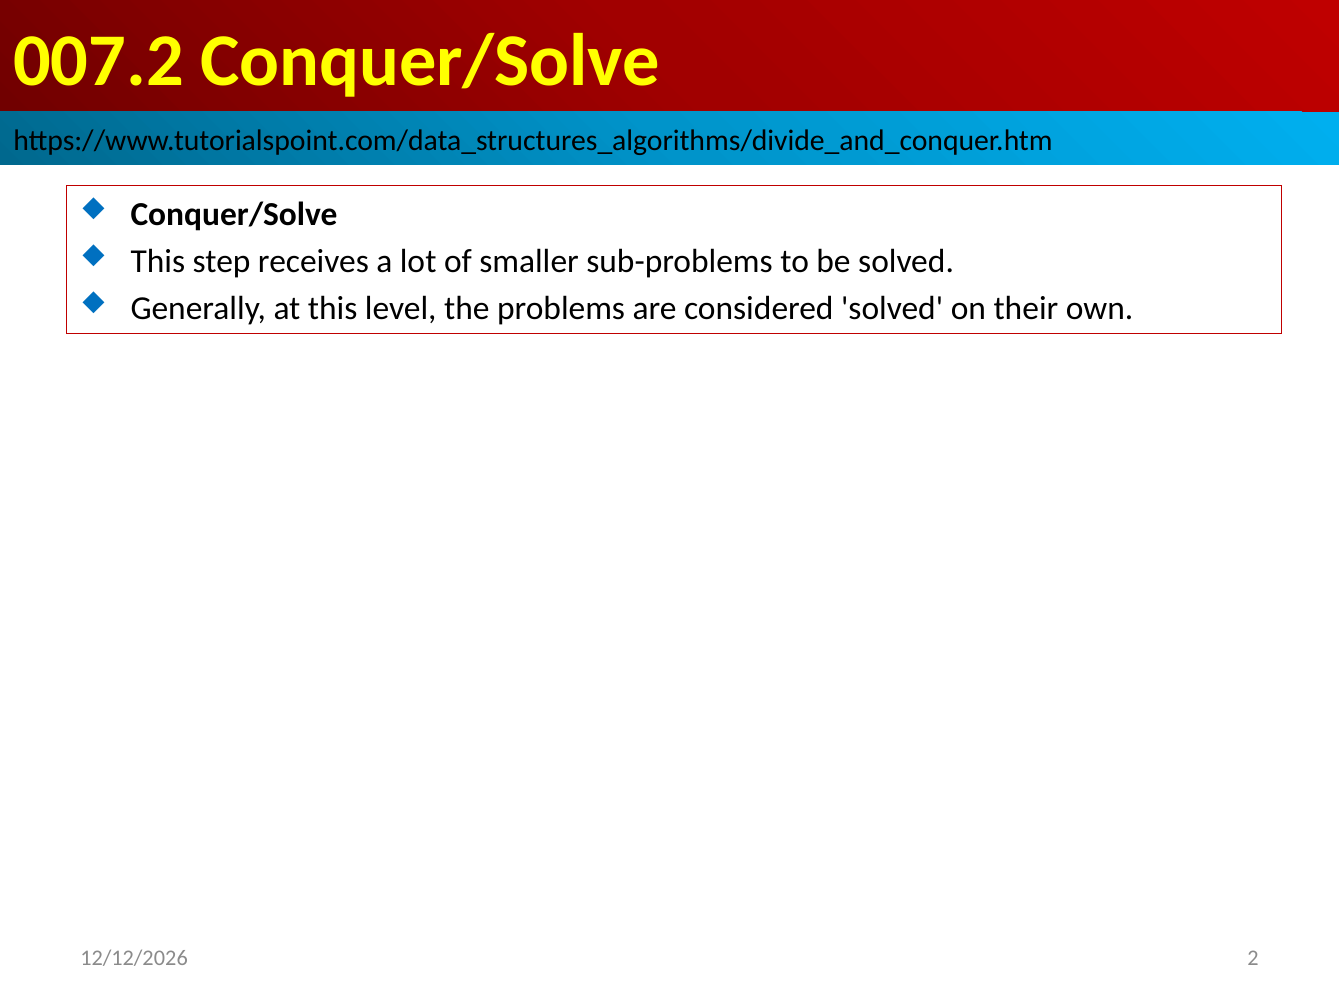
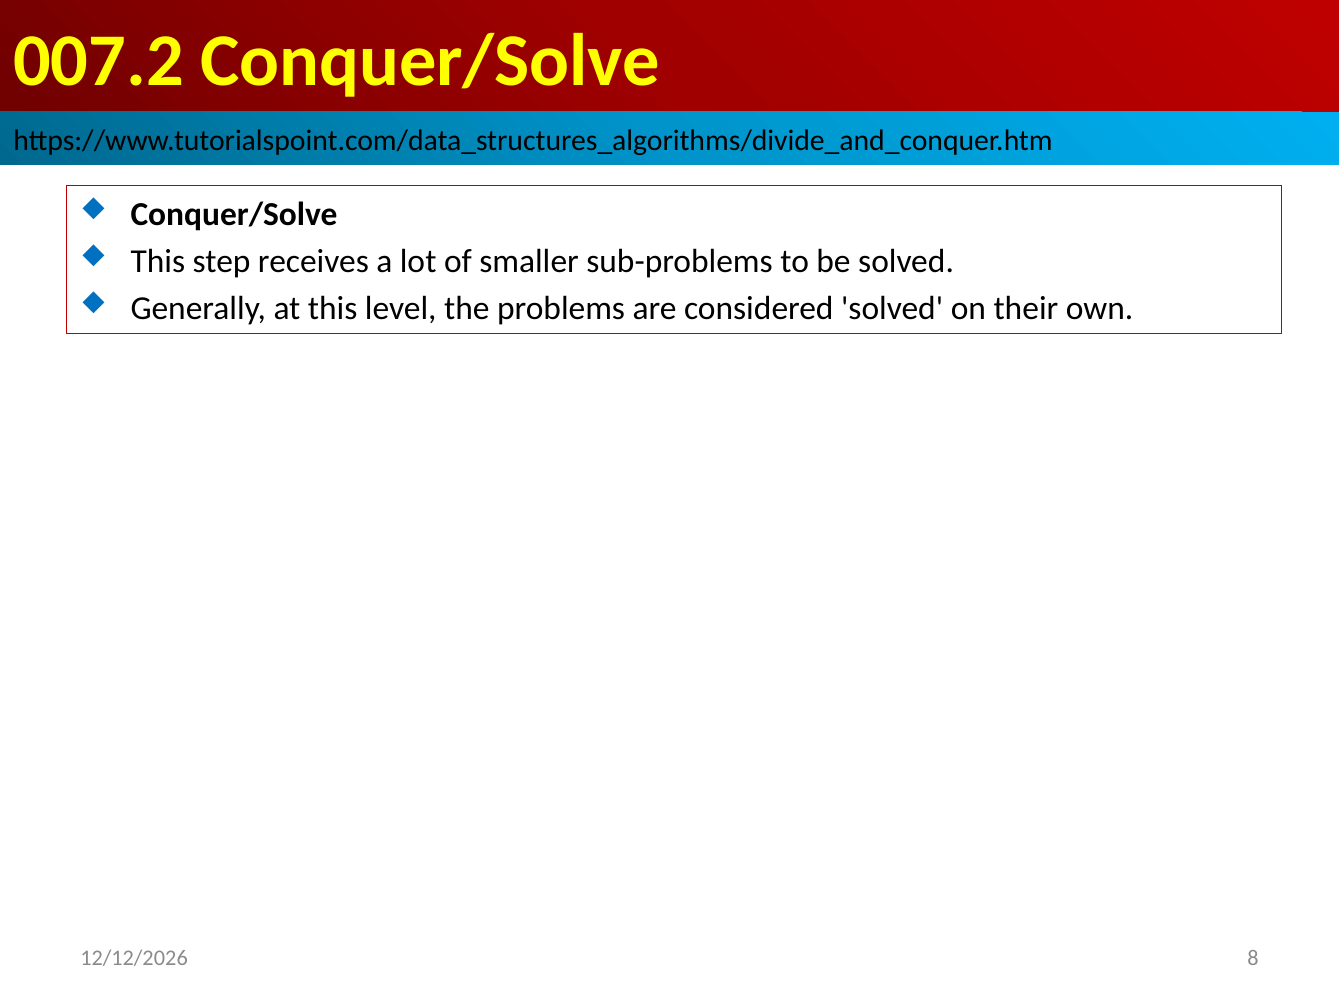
2: 2 -> 8 (1253, 959)
